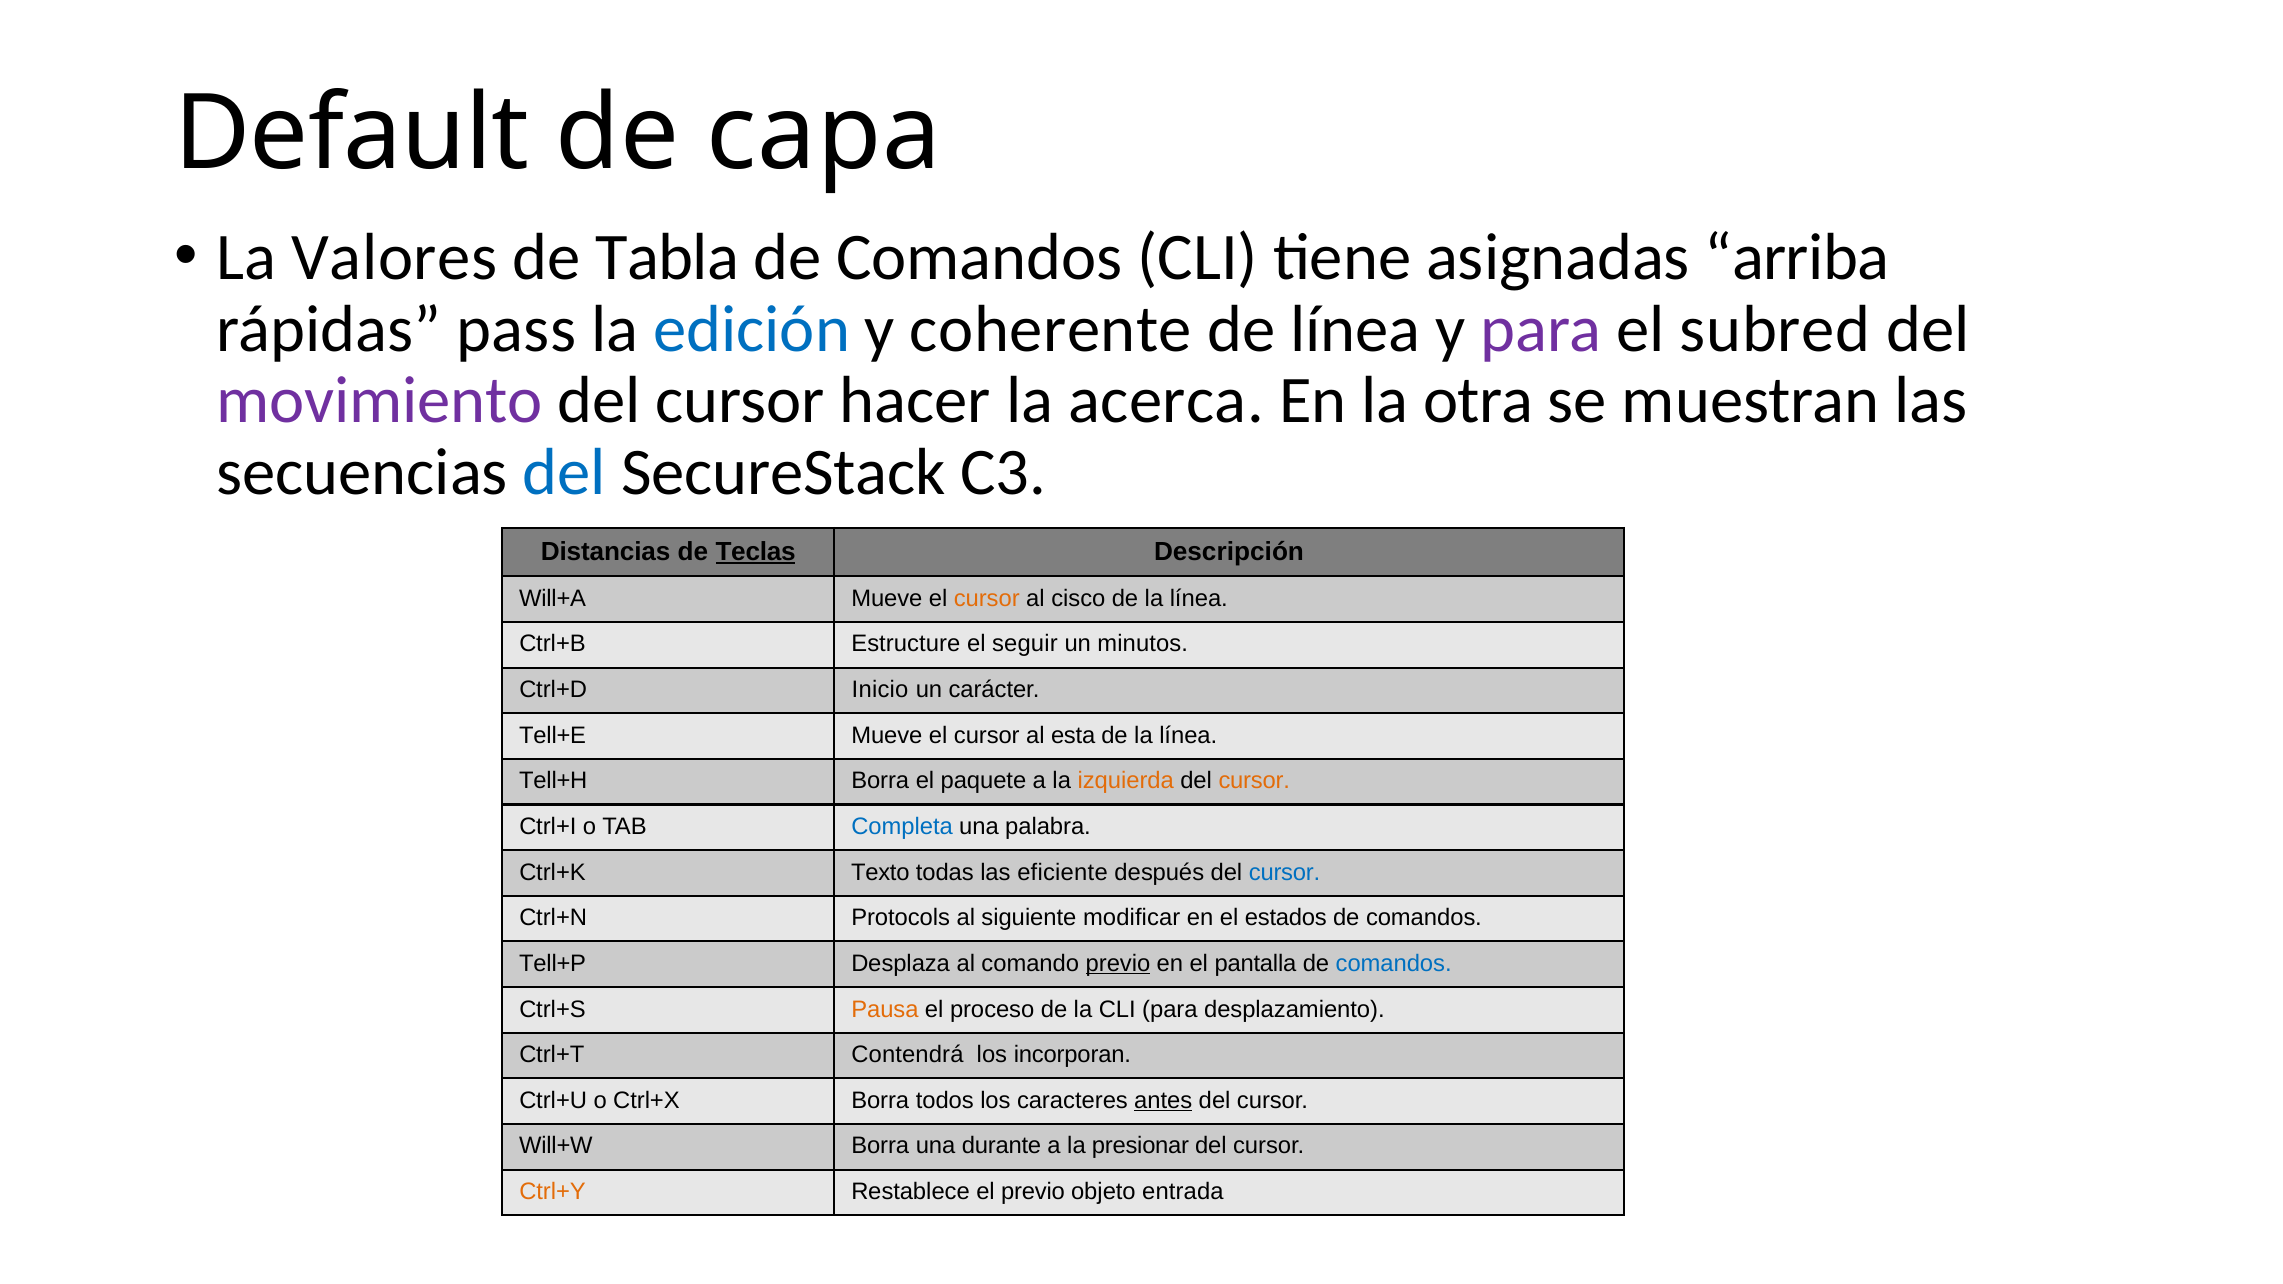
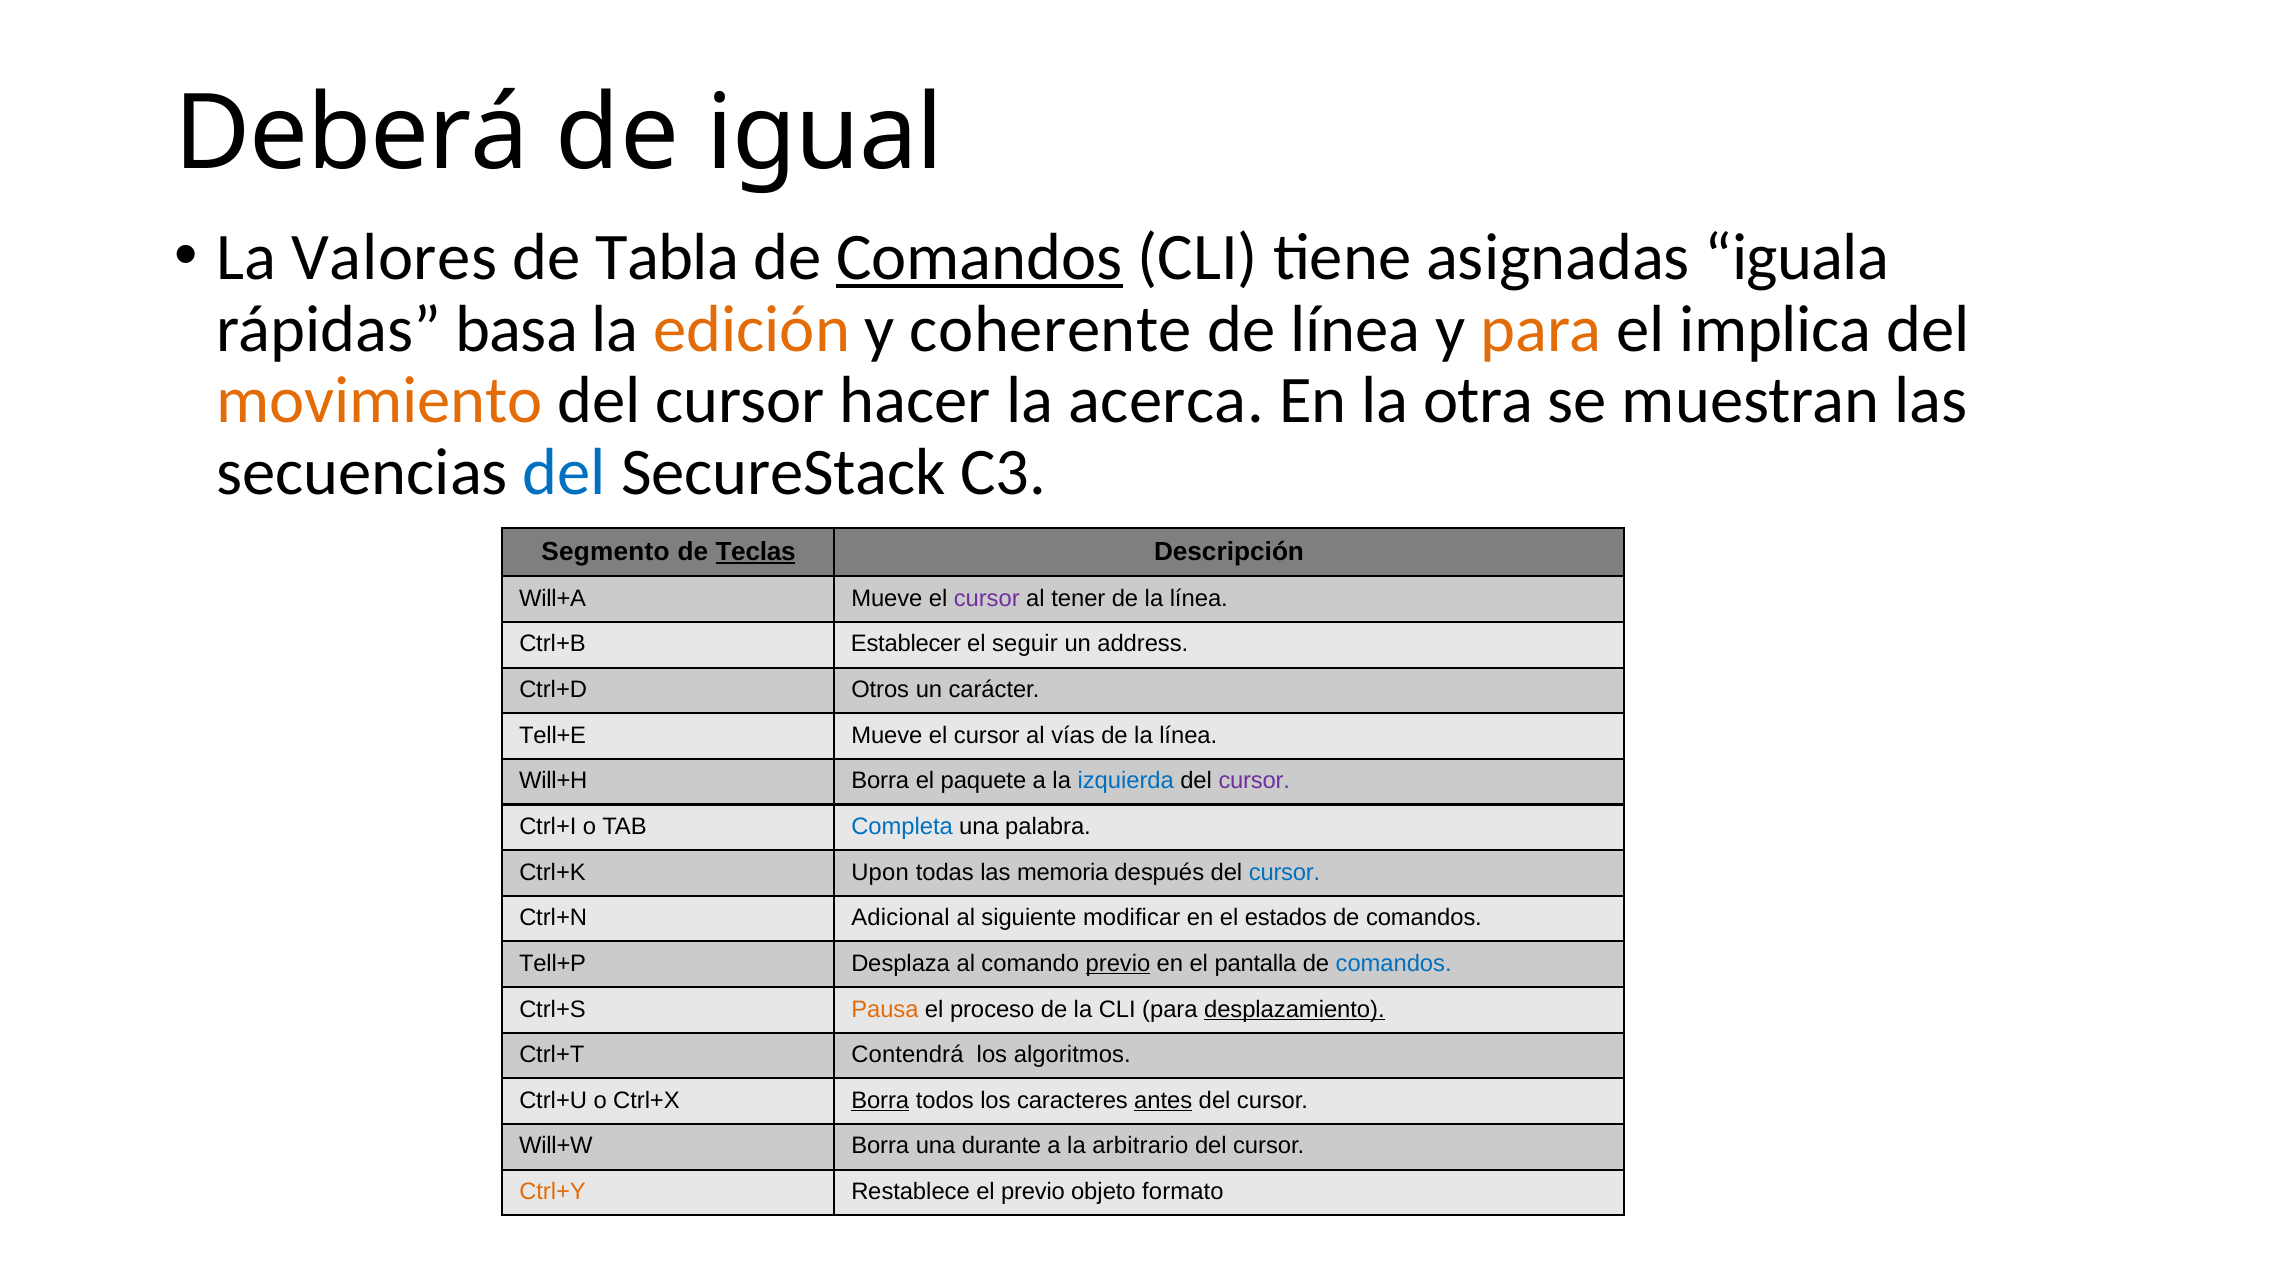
Default: Default -> Deberá (352, 134)
capa: capa -> igual (825, 134)
Comandos underline: none -> present (980, 257)
arriba: arriba -> iguala (1797, 257)
pass: pass -> basa (517, 329)
edición colour: blue -> orange (752, 329)
para colour: purple -> orange (1541, 329)
subred: subred -> implica (1776, 329)
movimiento colour: purple -> orange (380, 401)
Distancias: Distancias -> Segmento (605, 552)
cursor colour: orange -> purple (987, 599)
cisco: cisco -> tener (1078, 599)
Estructure: Estructure -> Establecer (906, 644)
minutos: minutos -> address (1143, 644)
Inicio: Inicio -> Otros (880, 690)
esta: esta -> vías (1073, 735)
Tell+H: Tell+H -> Will+H (553, 781)
izquierda colour: orange -> blue (1126, 781)
cursor colour: orange -> purple (1254, 781)
Texto: Texto -> Upon (880, 872)
eficiente: eficiente -> memoria (1063, 872)
Protocols: Protocols -> Adicional (901, 918)
desplazamiento underline: none -> present (1294, 1009)
incorporan: incorporan -> algoritmos (1072, 1055)
Borra underline: none -> present (880, 1101)
presionar: presionar -> arbitrario (1140, 1146)
entrada: entrada -> formato (1183, 1192)
